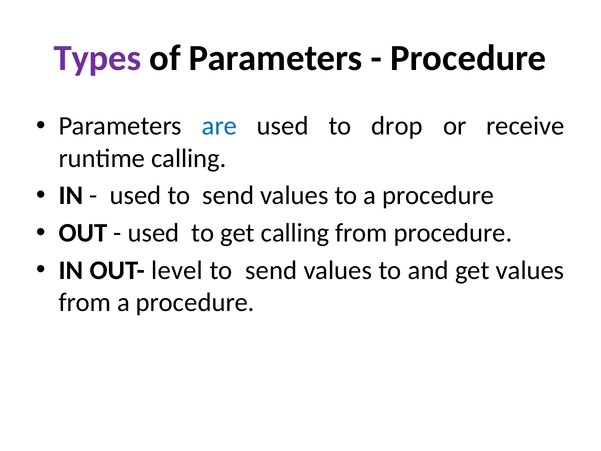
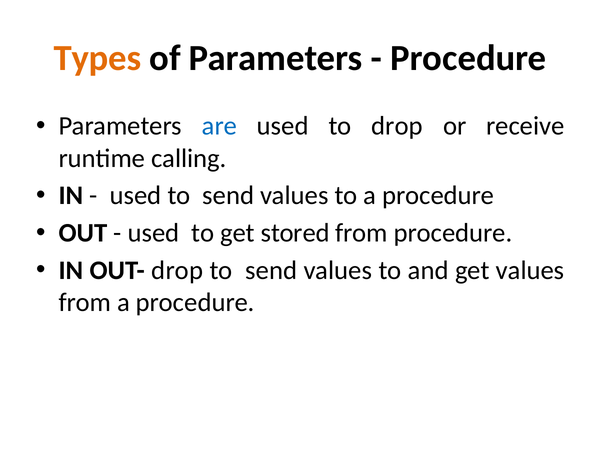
Types colour: purple -> orange (98, 58)
get calling: calling -> stored (295, 233)
OUT- level: level -> drop (177, 270)
